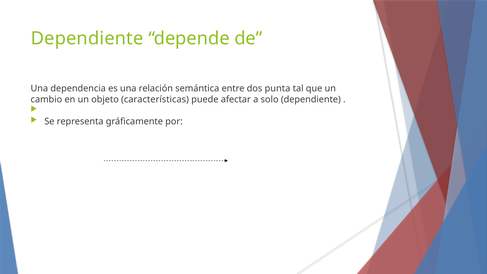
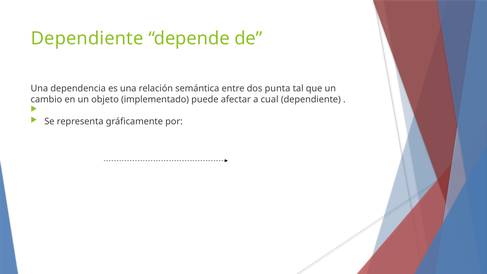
características: características -> implementado (155, 100)
solo: solo -> cual (270, 100)
